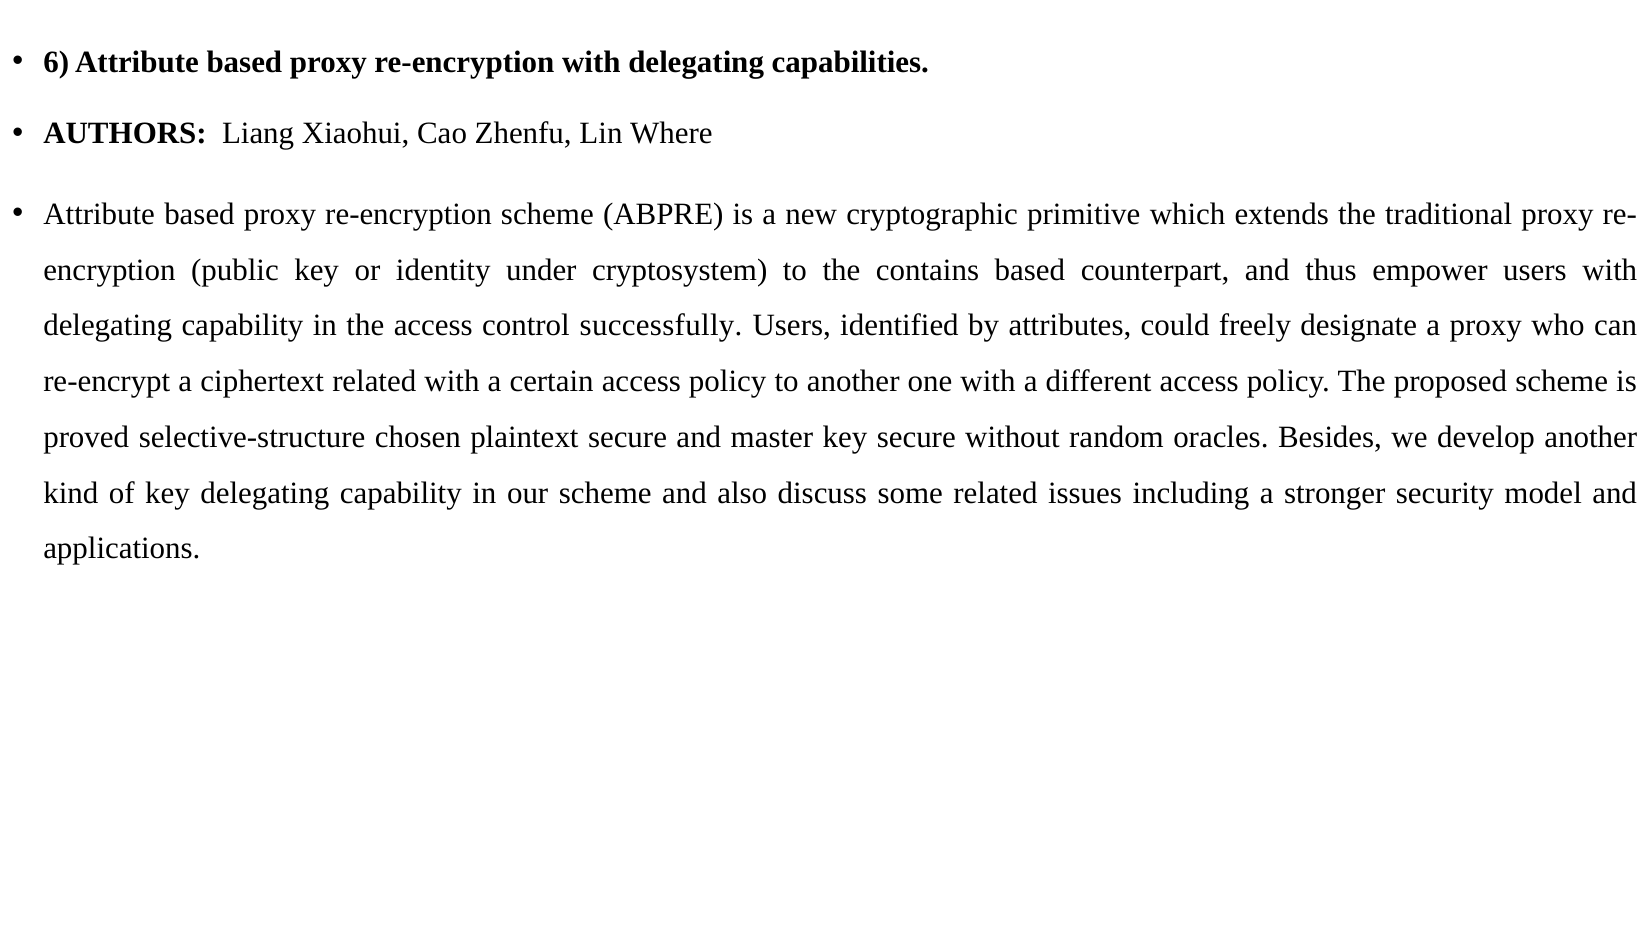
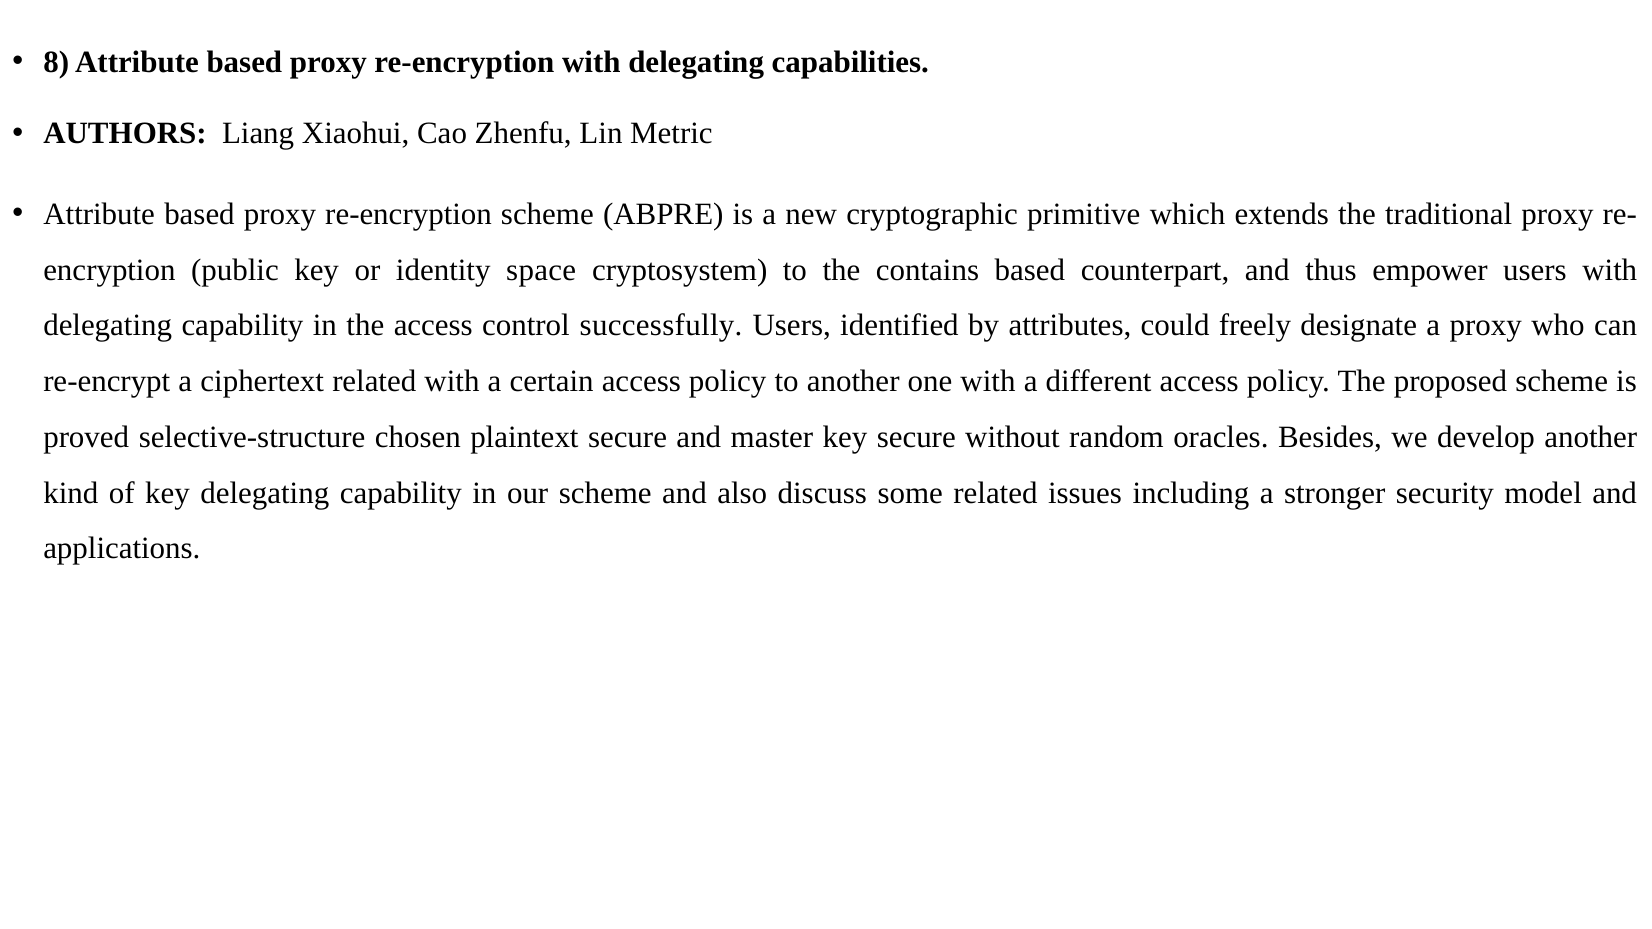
6: 6 -> 8 (56, 62)
Where: Where -> Metric (671, 134)
under: under -> space (541, 270)
